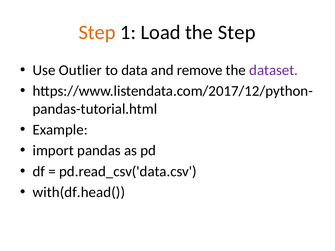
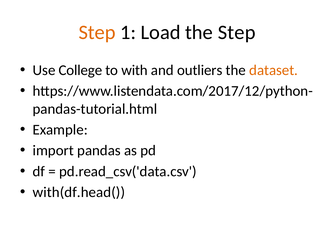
Outlier: Outlier -> College (80, 70)
data: data -> with (135, 70)
remove: remove -> outliers (200, 70)
dataset colour: purple -> orange (274, 70)
